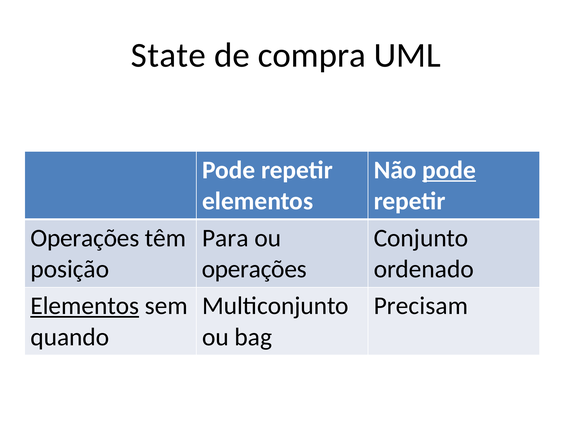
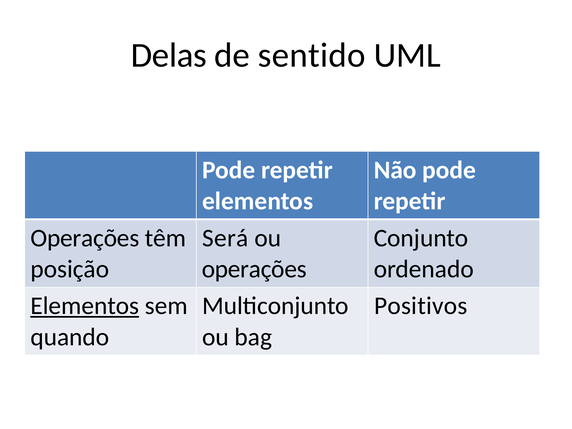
State: State -> Delas (169, 55)
compra: compra -> sentido (312, 55)
pode underline: present -> none (449, 170)
Para: Para -> Será (225, 238)
Precisam: Precisam -> Positivos (421, 306)
